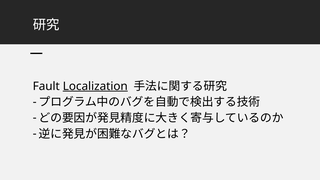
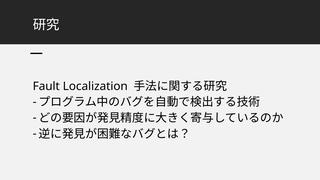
Localization underline: present -> none (95, 86)
